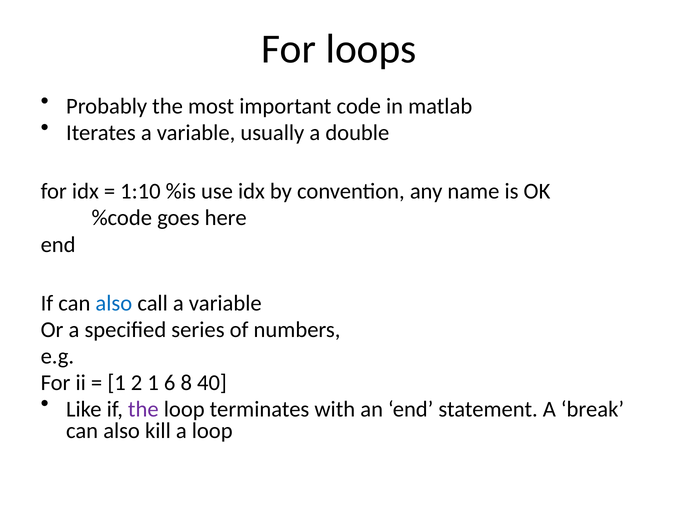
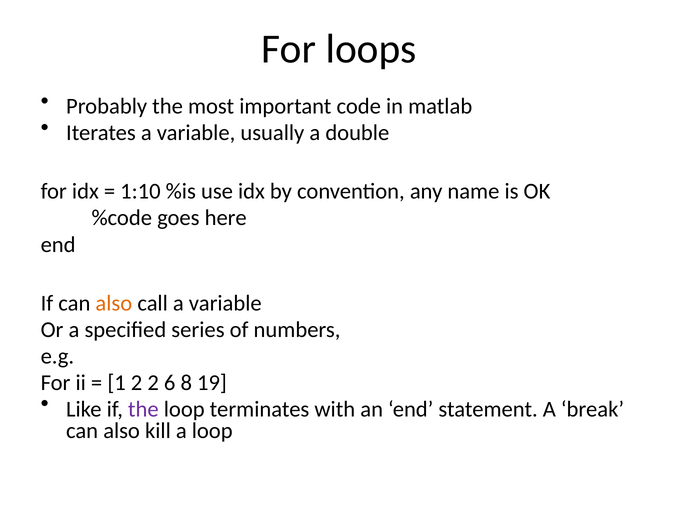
also colour: blue -> orange (114, 303)
2 1: 1 -> 2 (153, 382)
40: 40 -> 19 (212, 382)
